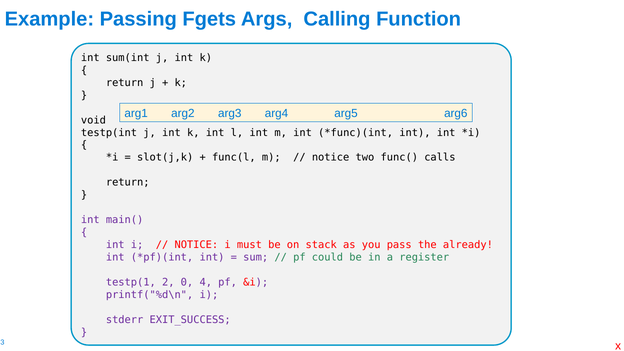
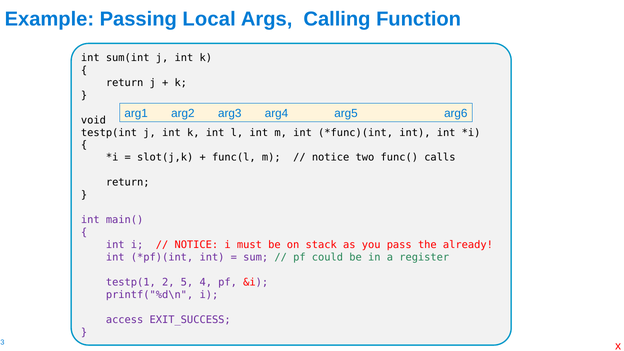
Fgets: Fgets -> Local (209, 19)
0: 0 -> 5 (187, 282)
stderr: stderr -> access (125, 320)
